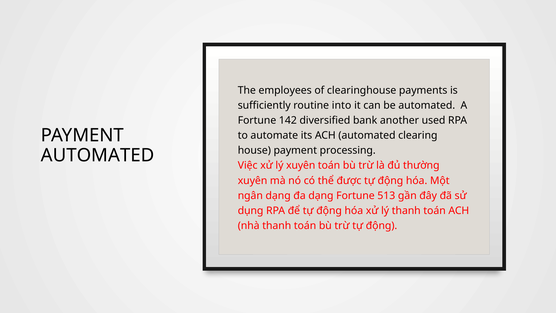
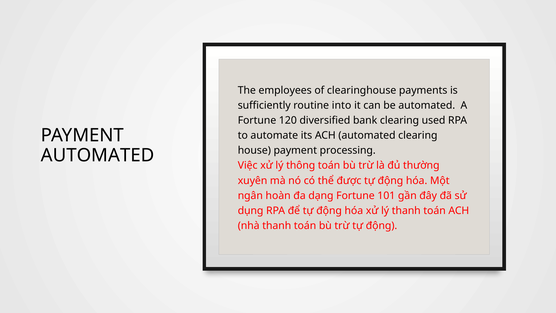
142: 142 -> 120 (288, 120)
bank another: another -> clearing (399, 120)
lý xuyên: xuyên -> thông (301, 165)
ngân dạng: dạng -> hoàn (278, 195)
513: 513 -> 101 (386, 195)
